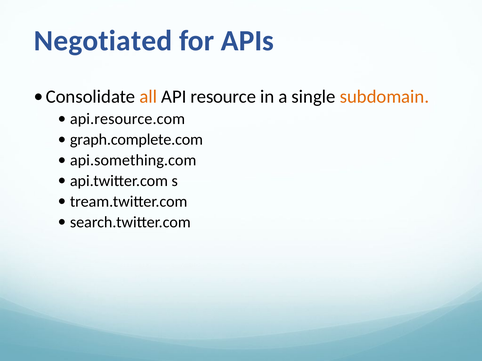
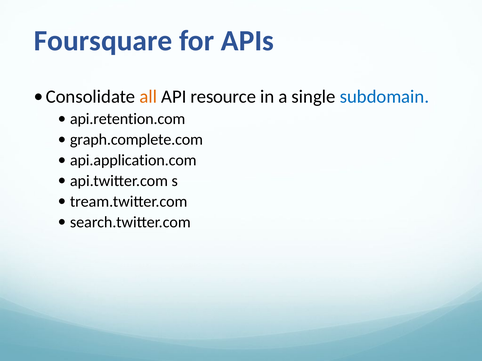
Negotiated: Negotiated -> Foursquare (103, 41)
subdomain colour: orange -> blue (384, 97)
api.resource.com: api.resource.com -> api.retention.com (128, 119)
api.something.com: api.something.com -> api.application.com (133, 160)
